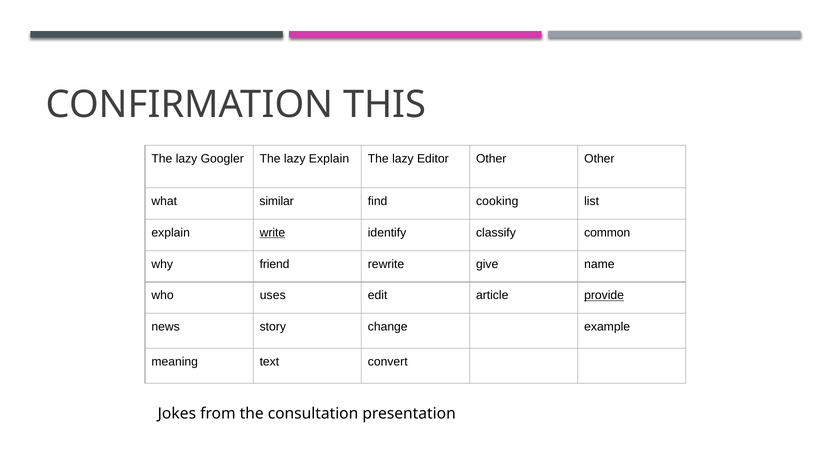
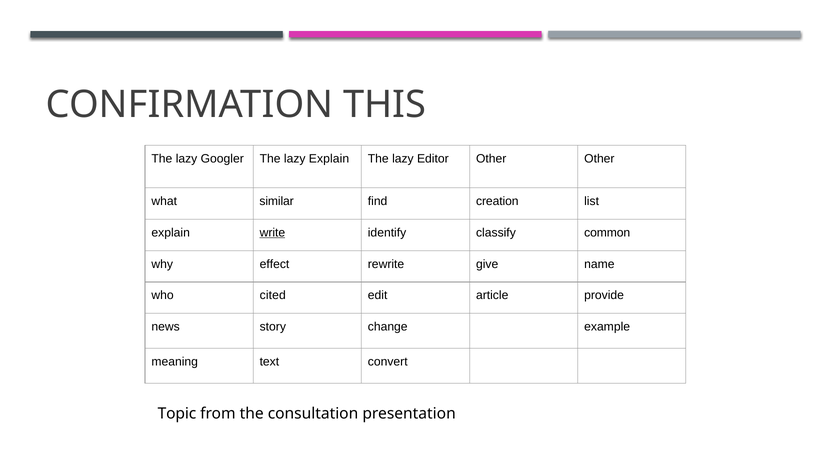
cooking: cooking -> creation (497, 201)
friend: friend -> effect (275, 264)
uses: uses -> cited (273, 296)
provide underline: present -> none (604, 296)
Jokes: Jokes -> Topic (177, 414)
